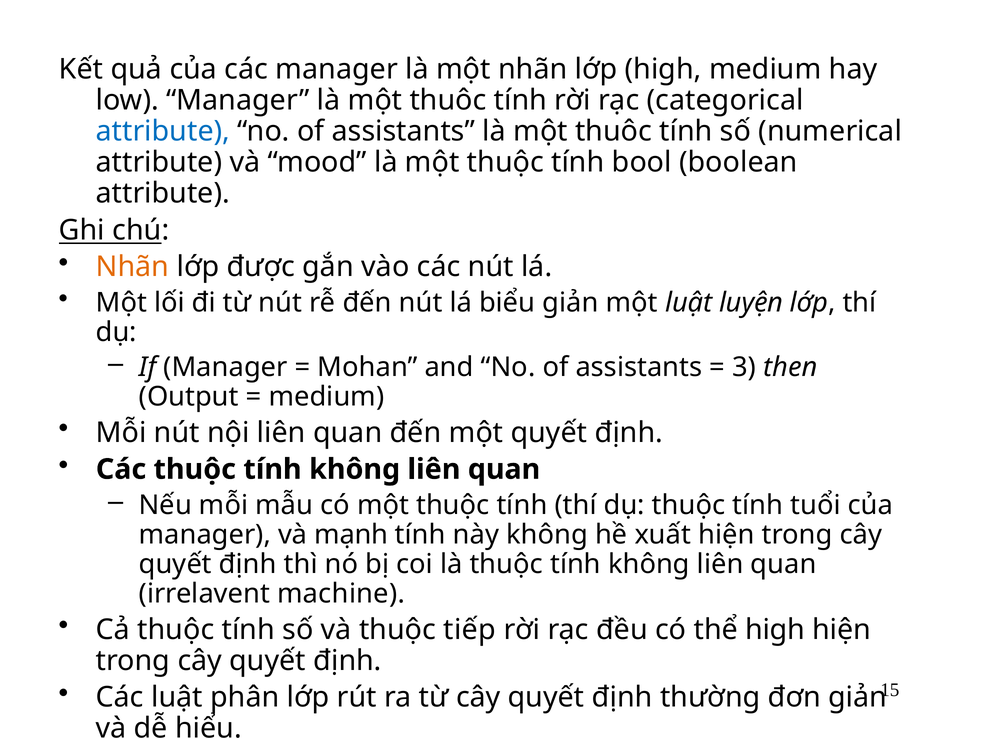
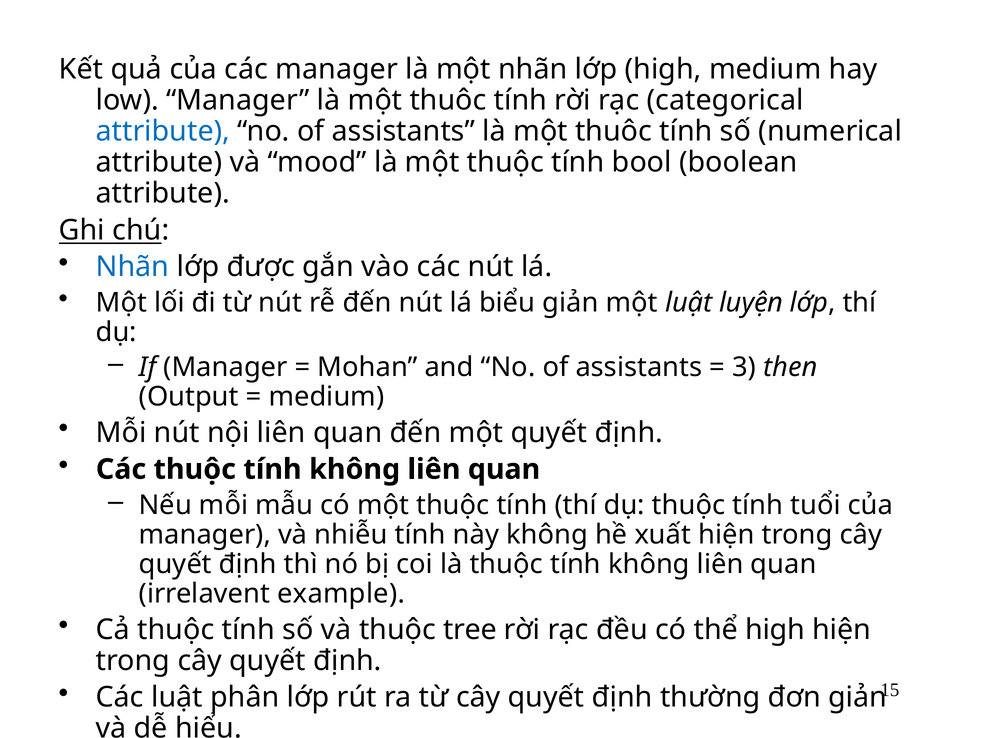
Nhãn colour: orange -> blue (133, 267)
mạnh: mạnh -> nhiễu (351, 534)
machine: machine -> example (341, 593)
tiếp: tiếp -> tree (470, 629)
